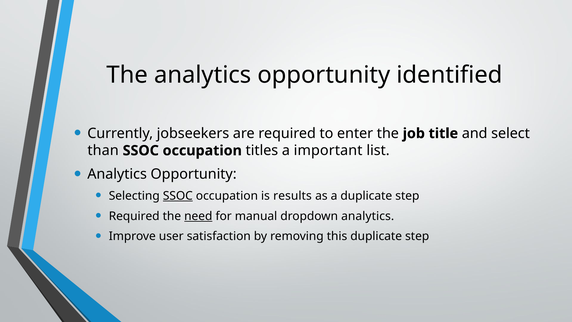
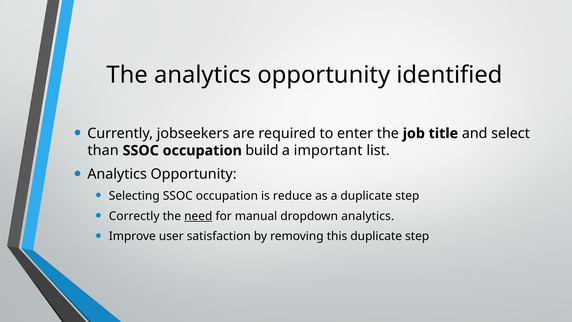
titles: titles -> build (262, 150)
SSOC underline: present -> none (178, 196)
results: results -> reduce (293, 196)
Required: Required -> Correctly (134, 216)
